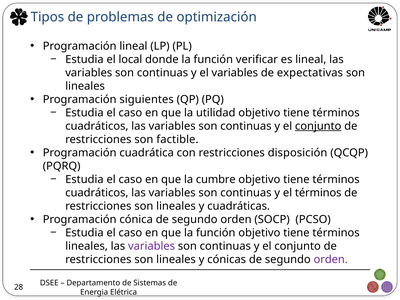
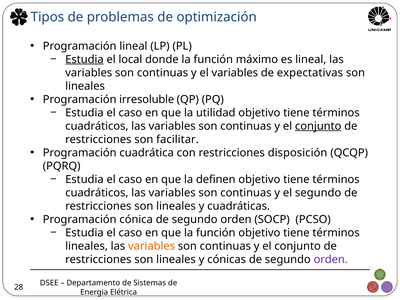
Estudia underline: none -> present (84, 59)
verificar: verificar -> máximo (257, 59)
siguientes: siguientes -> irresoluble (147, 99)
factible: factible -> facilitar (177, 139)
cumbre: cumbre -> definen (216, 179)
el términos: términos -> segundo (318, 193)
variables colour: purple -> orange (152, 246)
